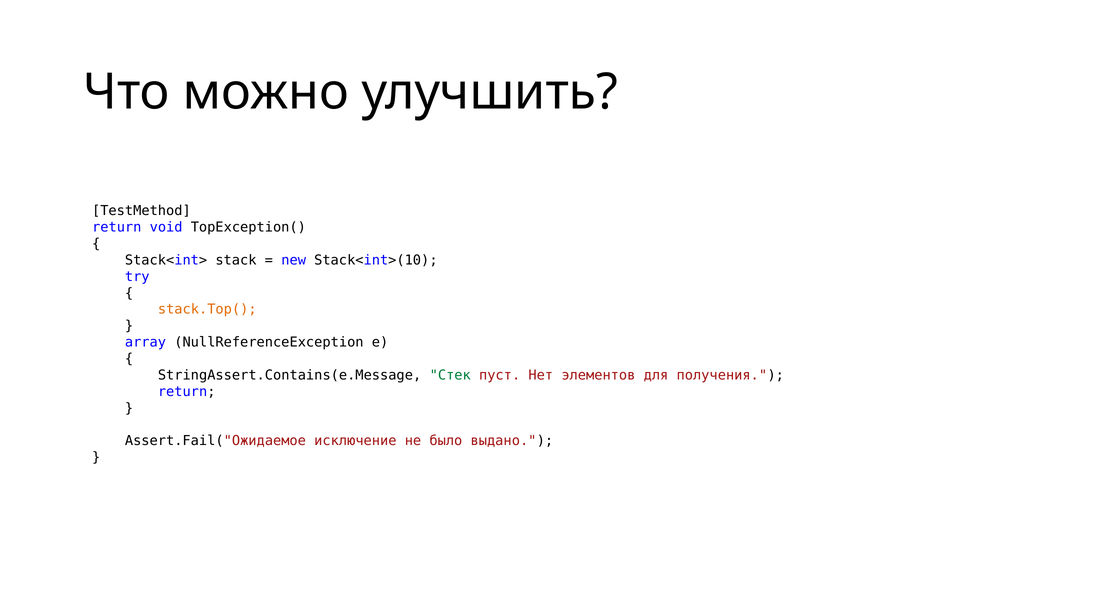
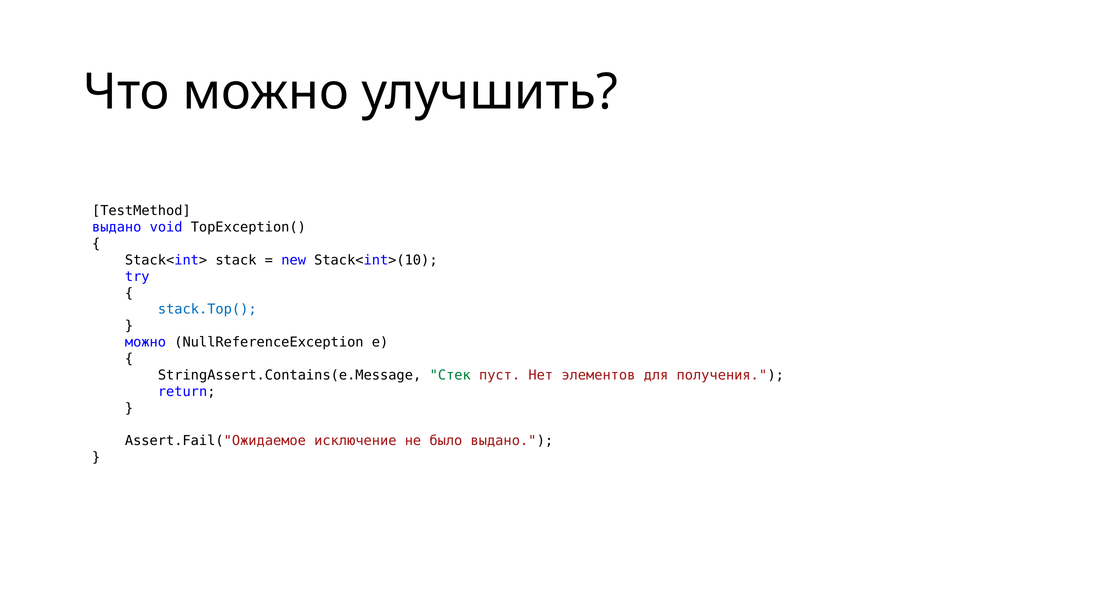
return: return -> выдано (117, 227)
stack.Top( colour: orange -> blue (207, 309)
array: array -> можно (145, 342)
